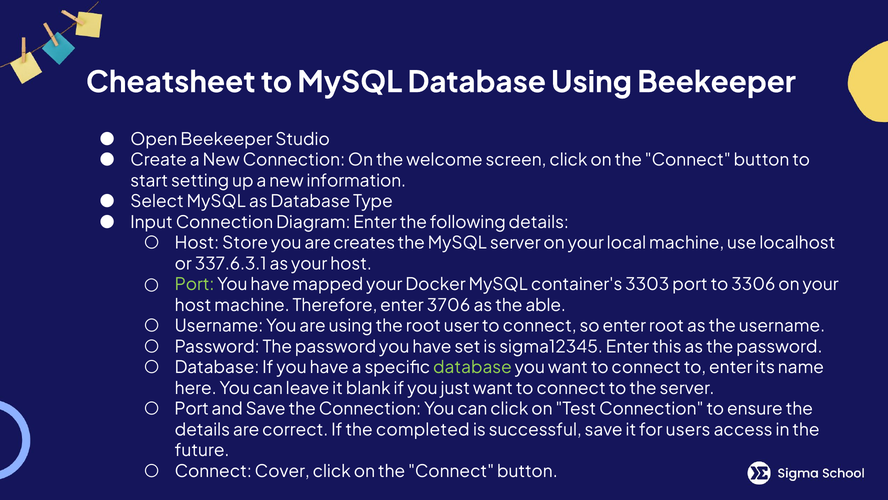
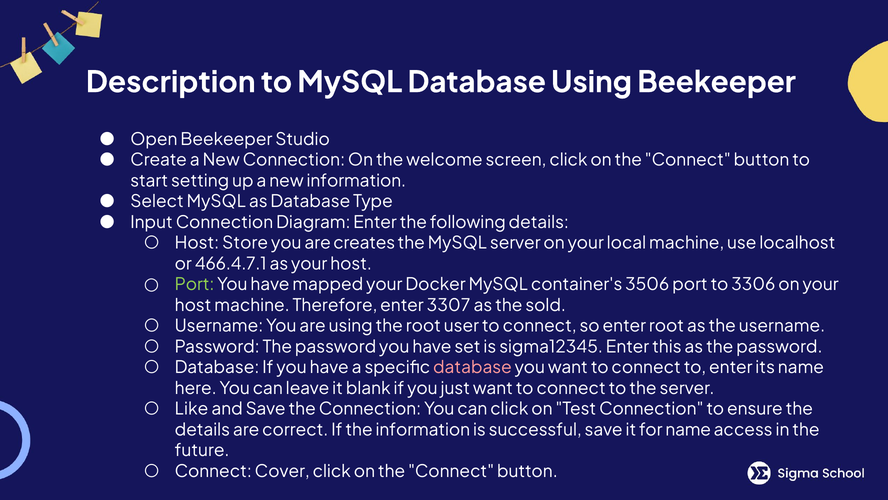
Cheatsheet: Cheatsheet -> Description (171, 82)
337.6.3.1: 337.6.3.1 -> 466.4.7.1 (231, 264)
3303: 3303 -> 3506 (647, 284)
3706: 3706 -> 3307 (449, 305)
able: able -> sold (546, 305)
database colour: light green -> pink (472, 367)
Port: Port -> Like (192, 409)
the completed: completed -> information (423, 429)
for users: users -> name (688, 429)
